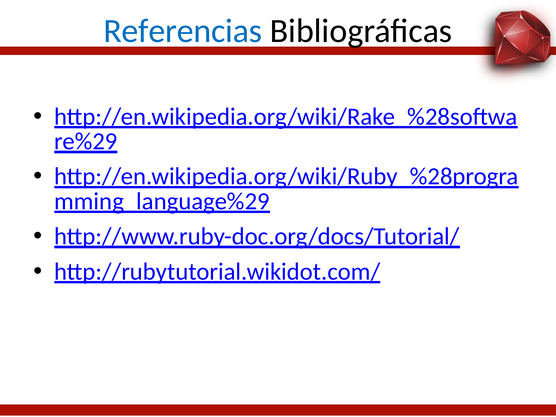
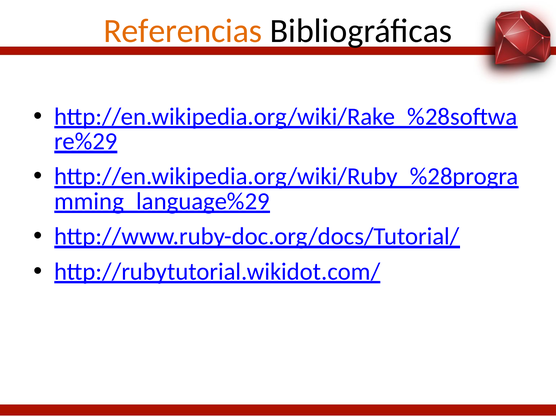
Referencias colour: blue -> orange (183, 31)
